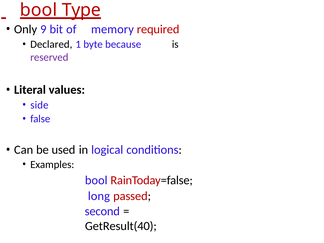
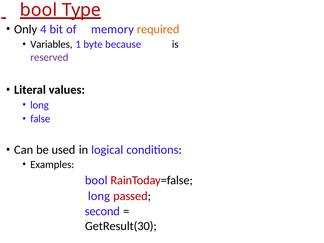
9: 9 -> 4 (43, 29)
required colour: red -> orange (158, 29)
Declared: Declared -> Variables (51, 44)
side: side -> long (40, 105)
GetResult(40: GetResult(40 -> GetResult(30 (121, 226)
